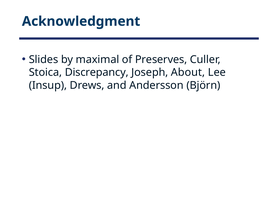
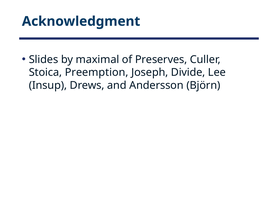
Discrepancy: Discrepancy -> Preemption (97, 73)
About: About -> Divide (188, 73)
